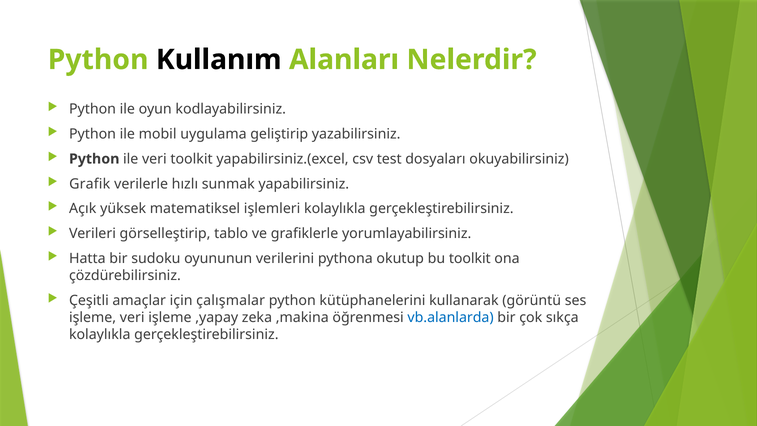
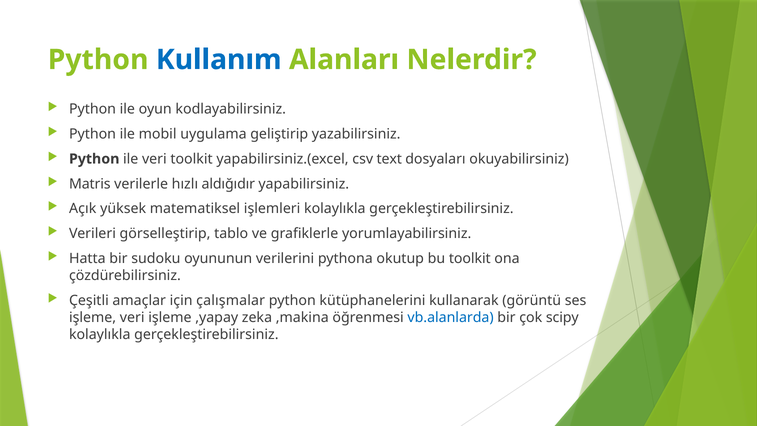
Kullanım colour: black -> blue (219, 60)
test: test -> text (389, 159)
Grafik: Grafik -> Matris (90, 184)
sunmak: sunmak -> aldığıdır (228, 184)
sıkça: sıkça -> scipy (562, 318)
